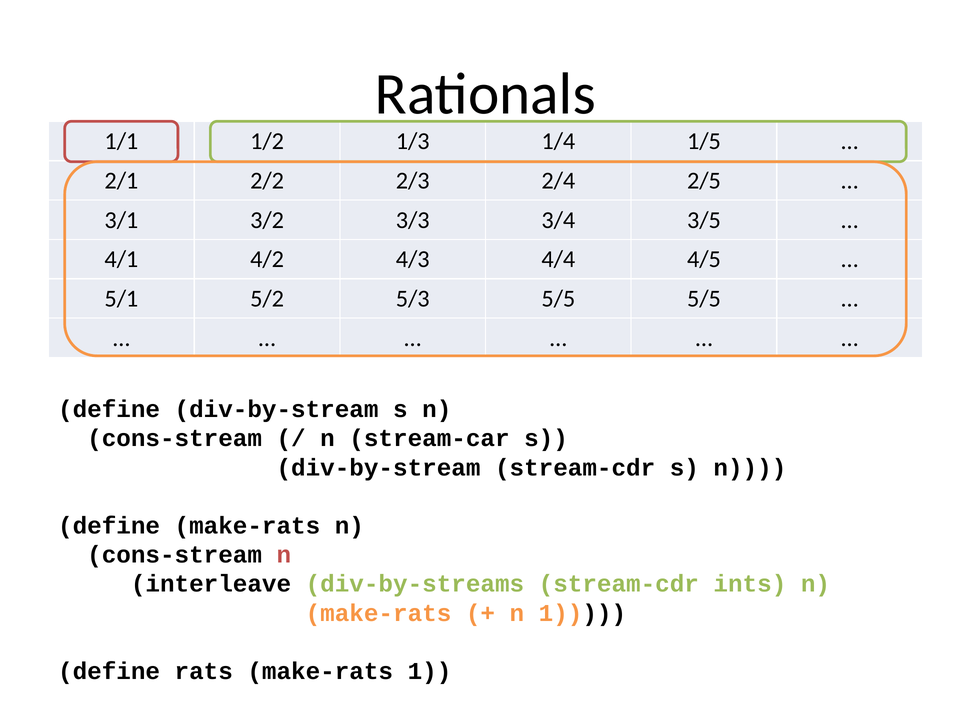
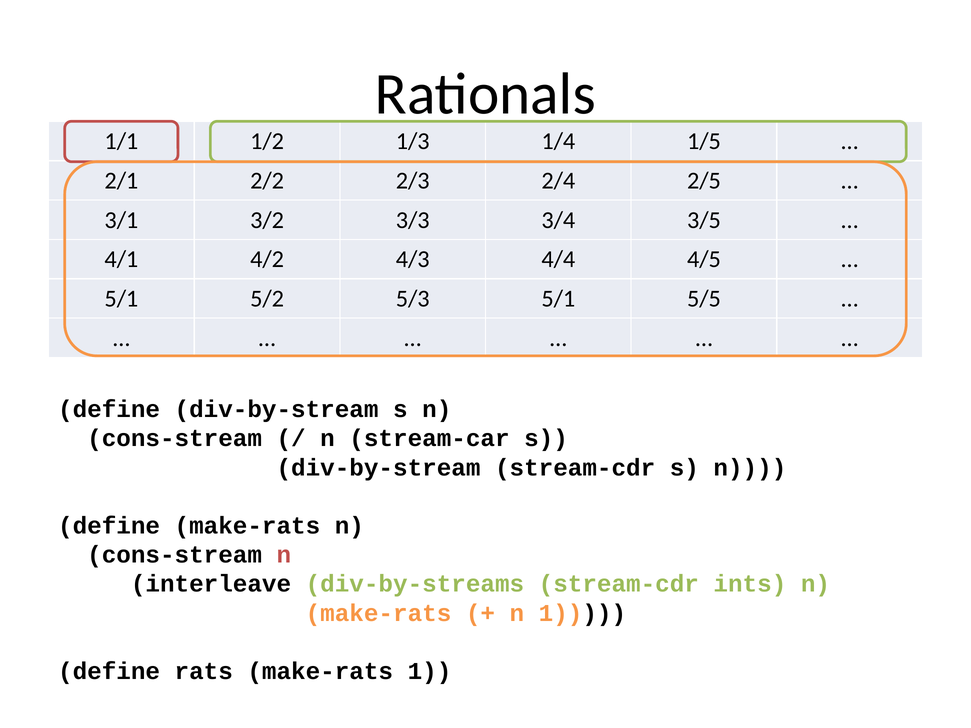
5/3 5/5: 5/5 -> 5/1 (558, 299)
